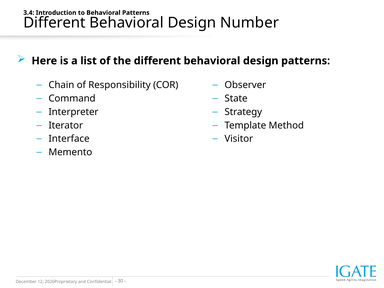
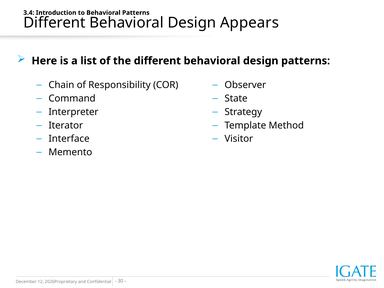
Number: Number -> Appears (249, 23)
